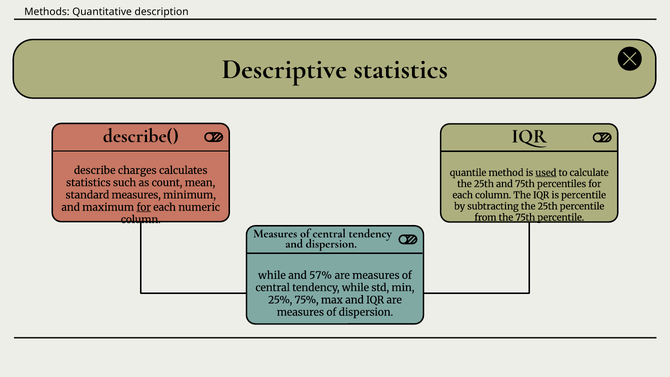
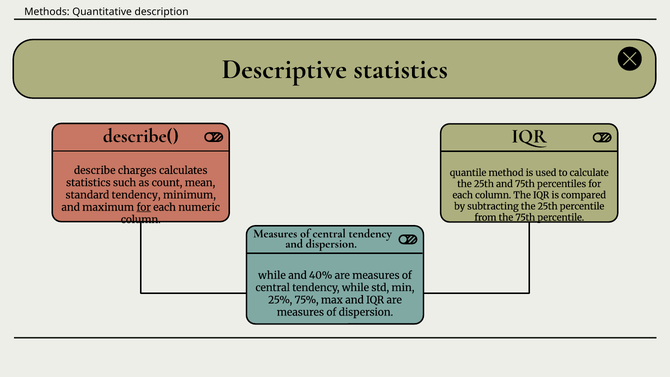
used underline: present -> none (546, 173)
standard measures: measures -> tendency (136, 195)
is percentile: percentile -> compared (584, 195)
57%: 57% -> 40% (321, 275)
